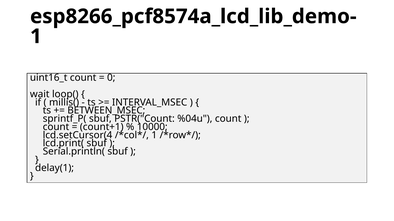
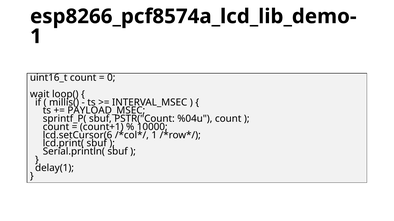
BETWEEN_MSEC: BETWEEN_MSEC -> PAYLOAD_MSEC (106, 111)
lcd.setCursor(4: lcd.setCursor(4 -> lcd.setCursor(6 (78, 135)
